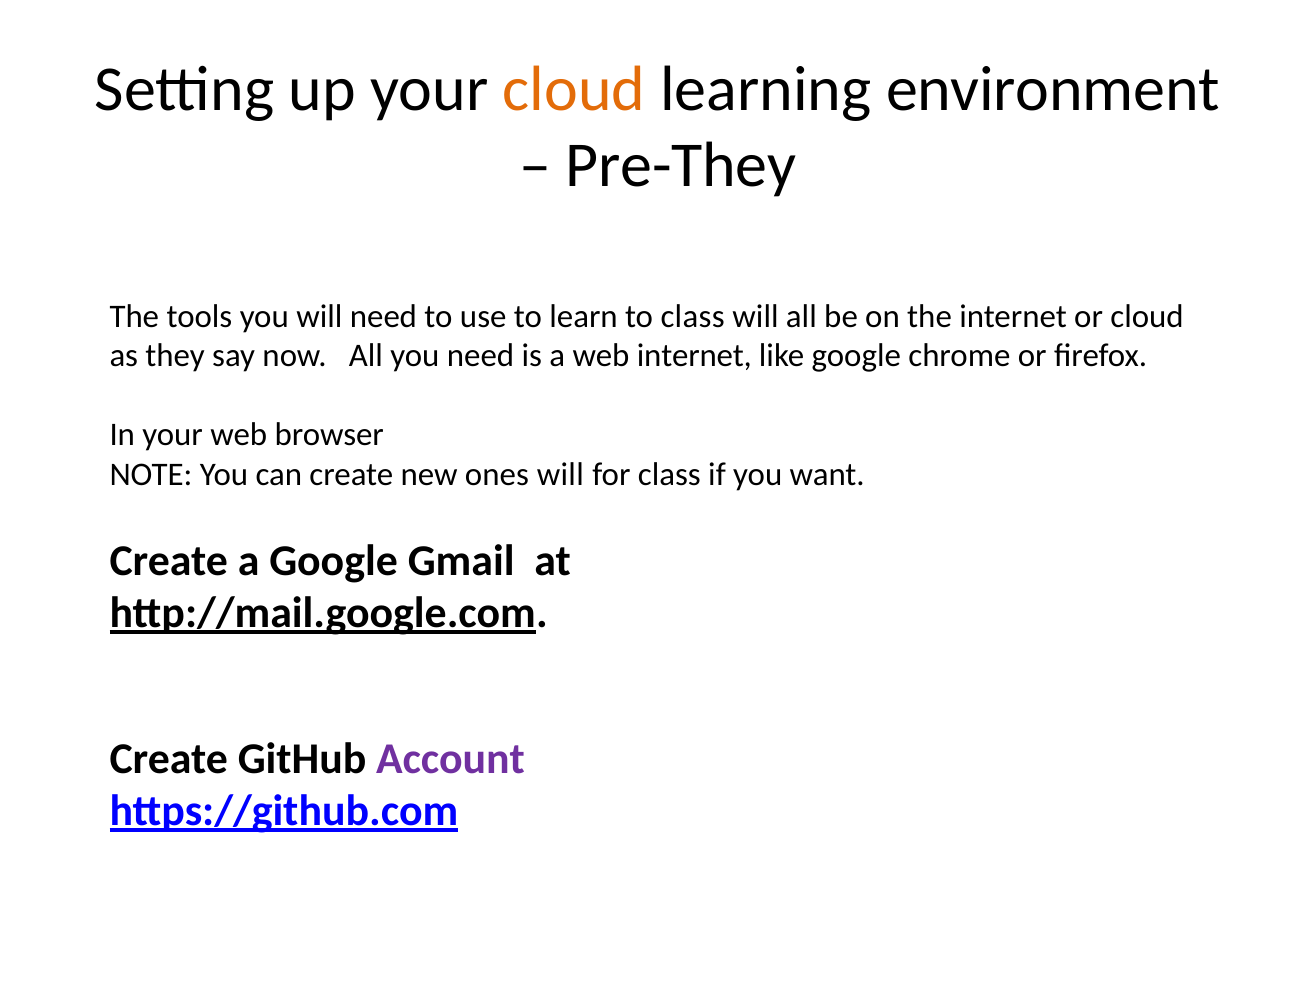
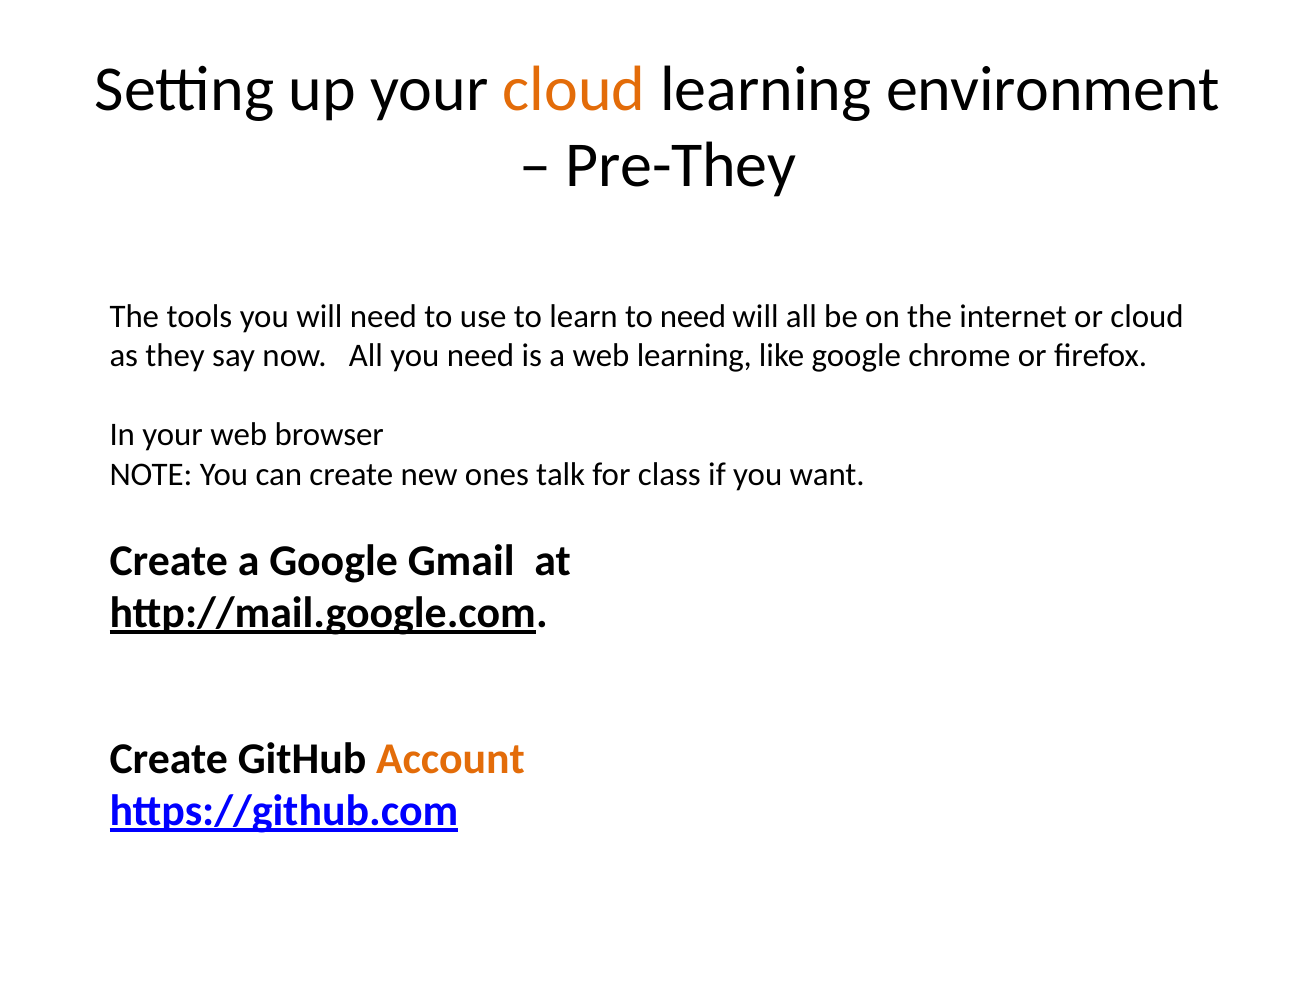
to class: class -> need (693, 316)
web internet: internet -> learning (694, 356)
ones will: will -> talk (561, 474)
Account colour: purple -> orange (451, 759)
